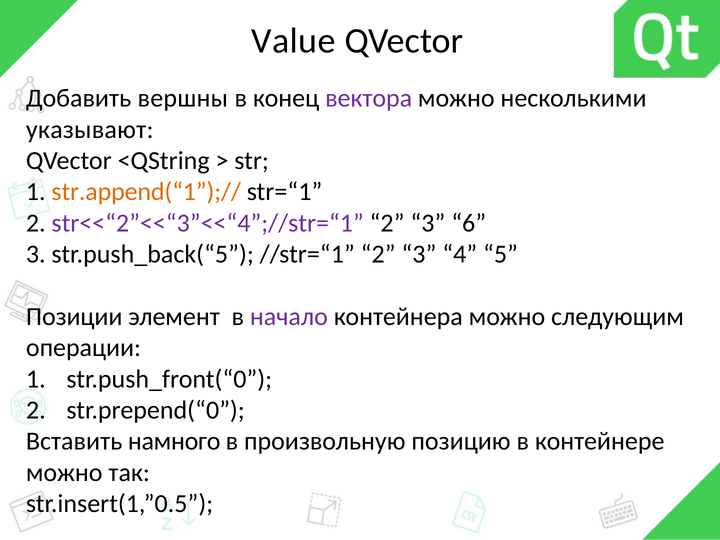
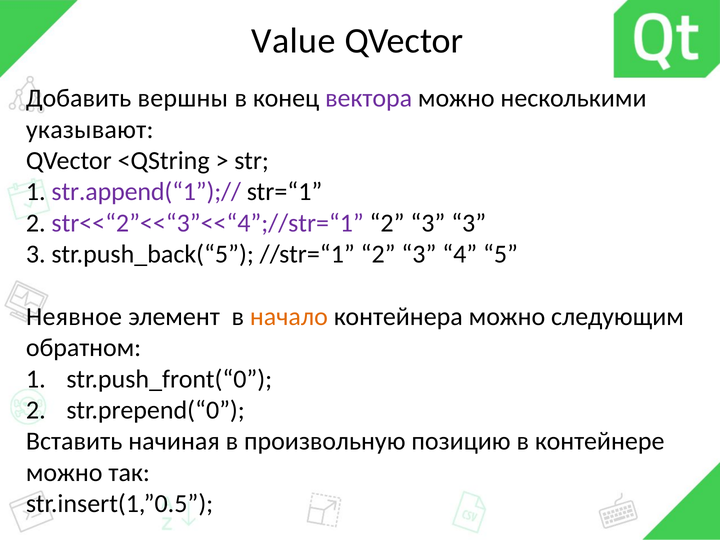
str.append(“1”);// colour: orange -> purple (146, 192)
2 3 6: 6 -> 3 (469, 223)
Позиции: Позиции -> Неявное (74, 317)
начало colour: purple -> orange (289, 317)
операции: операции -> обратном (84, 348)
намного: намного -> начиная (174, 441)
